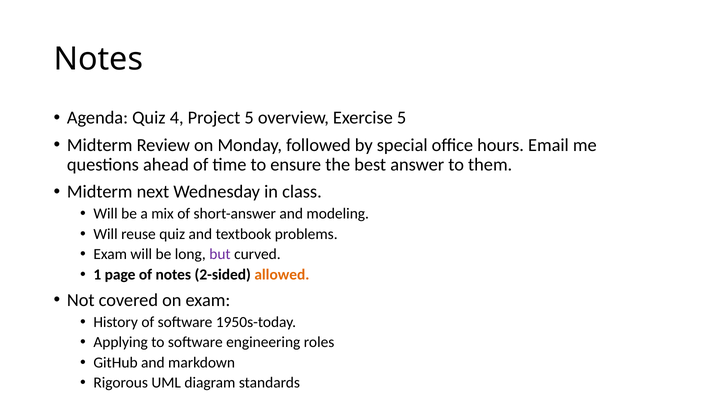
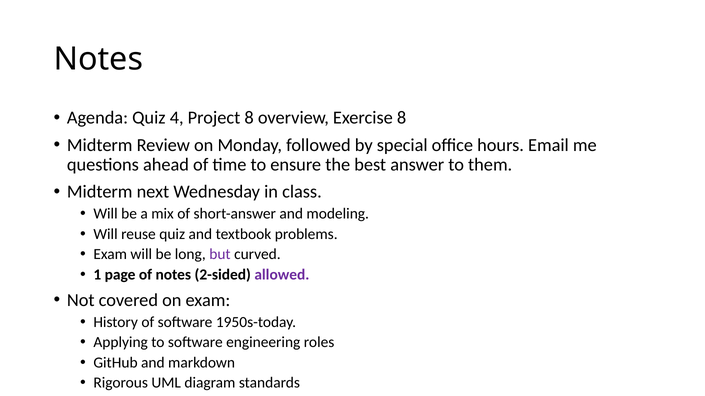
Project 5: 5 -> 8 (249, 118)
Exercise 5: 5 -> 8 (402, 118)
allowed colour: orange -> purple (282, 275)
